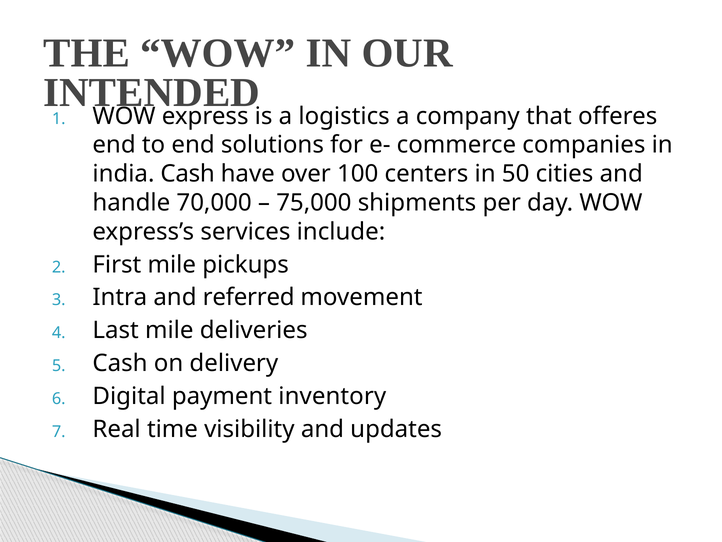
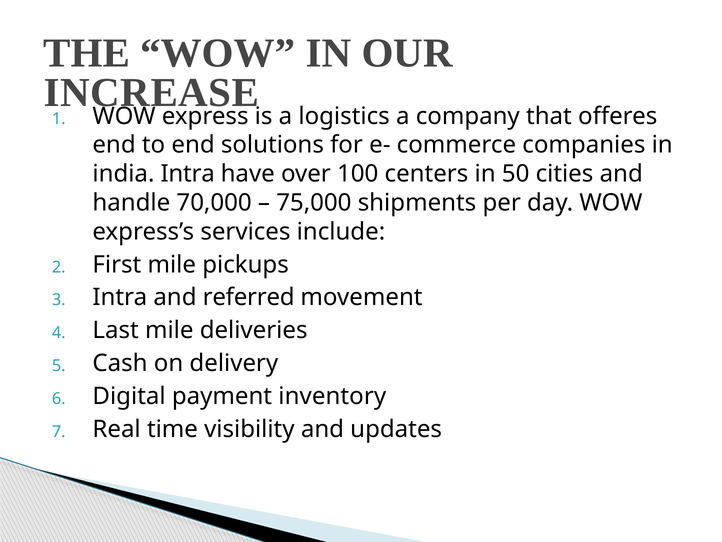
INTENDED: INTENDED -> INCREASE (151, 93)
india Cash: Cash -> Intra (188, 174)
